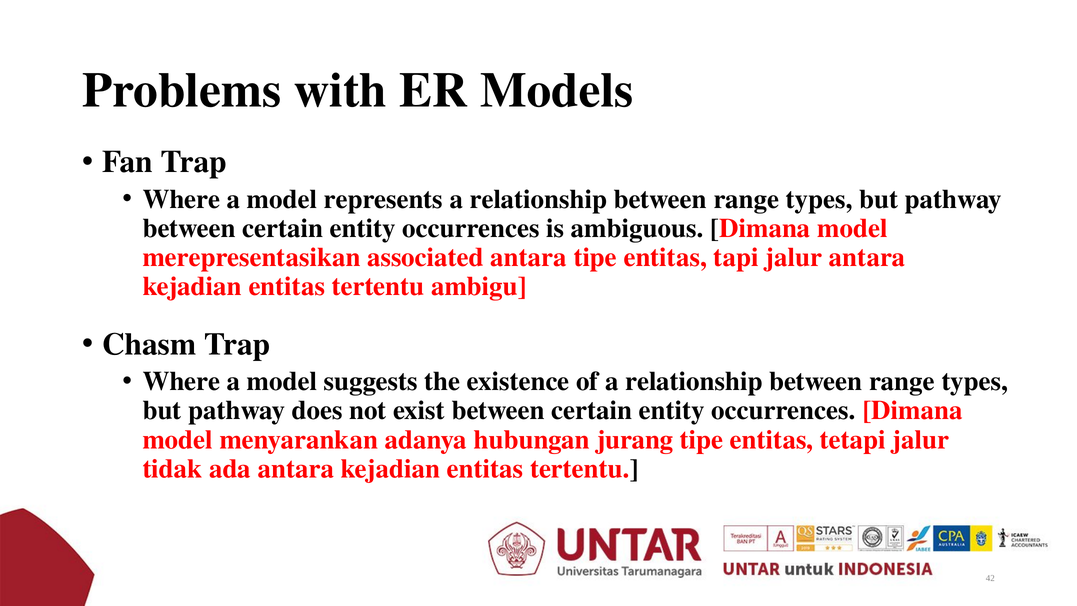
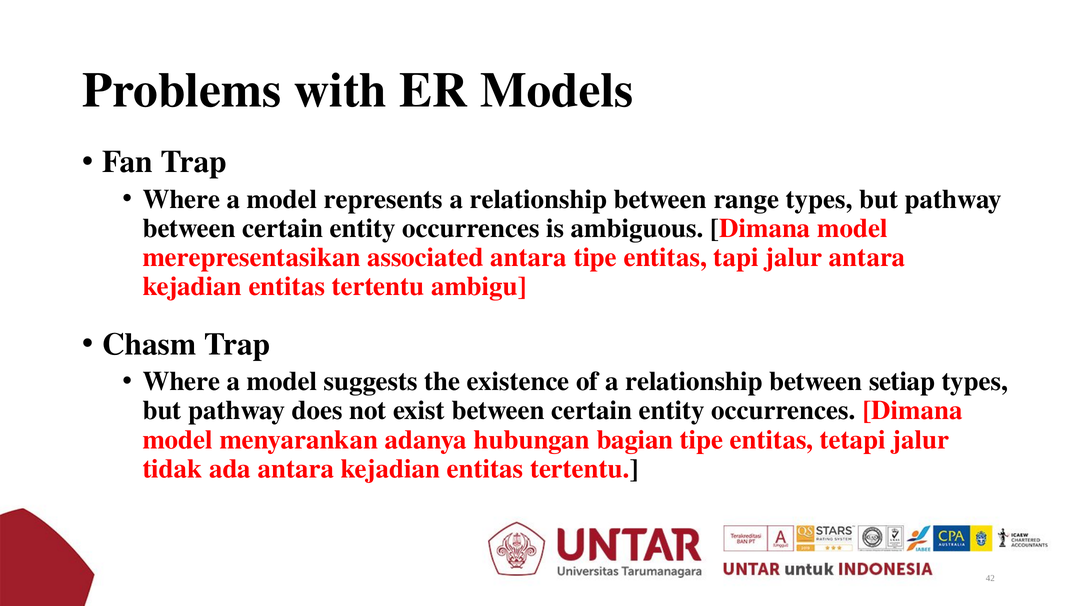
range: range -> setiap (902, 381)
jurang: jurang -> bagian (635, 439)
